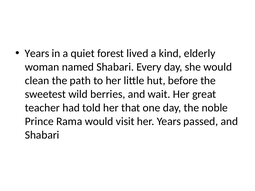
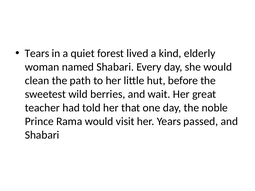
Years: Years -> Tears (37, 53)
